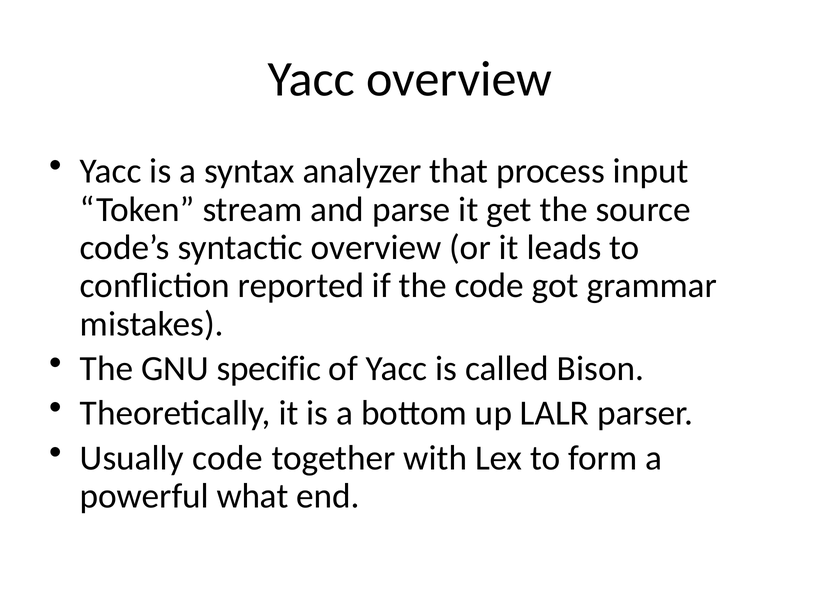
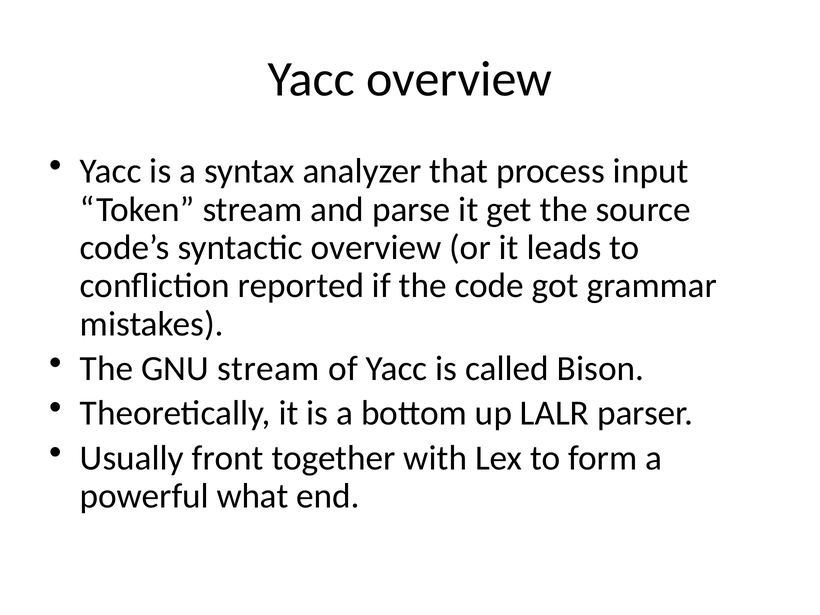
GNU specific: specific -> stream (268, 369)
Usually code: code -> front (228, 458)
